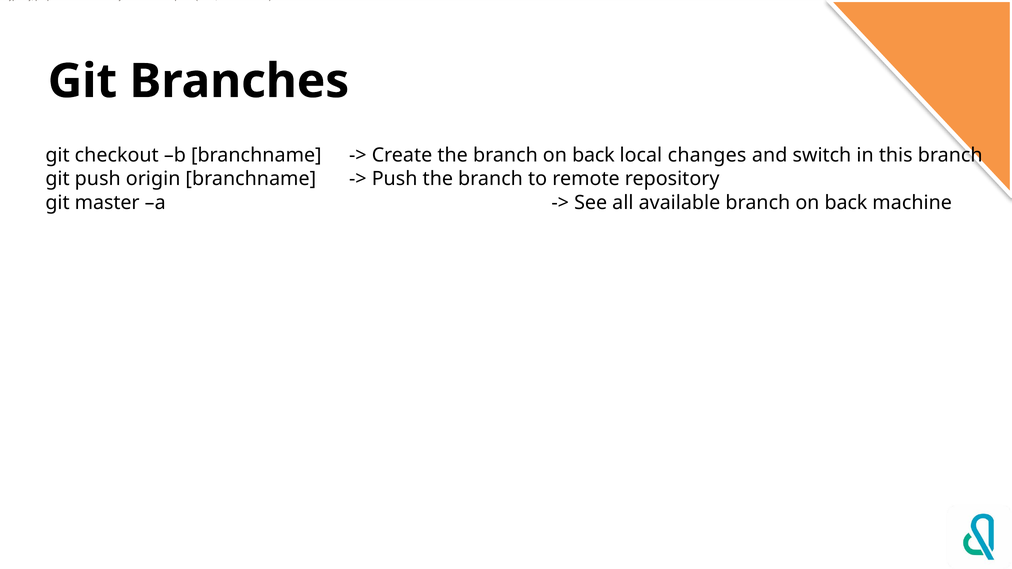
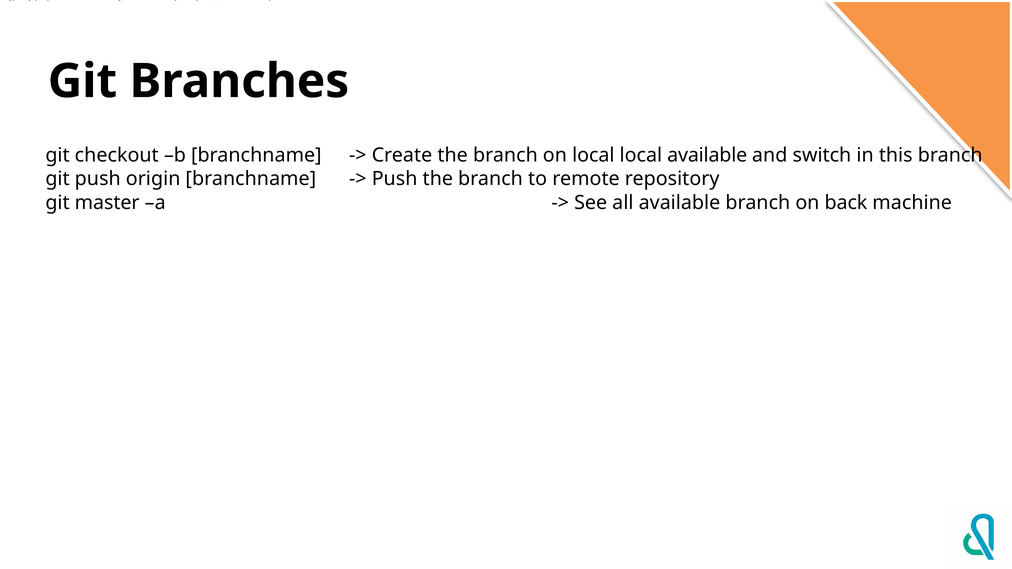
the branch on back: back -> local (593, 155)
local changes: changes -> available (707, 155)
